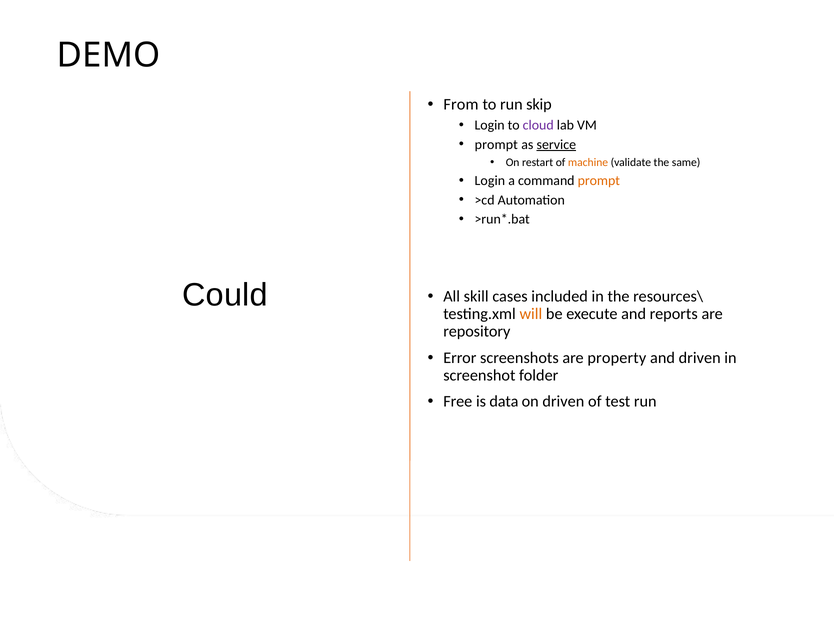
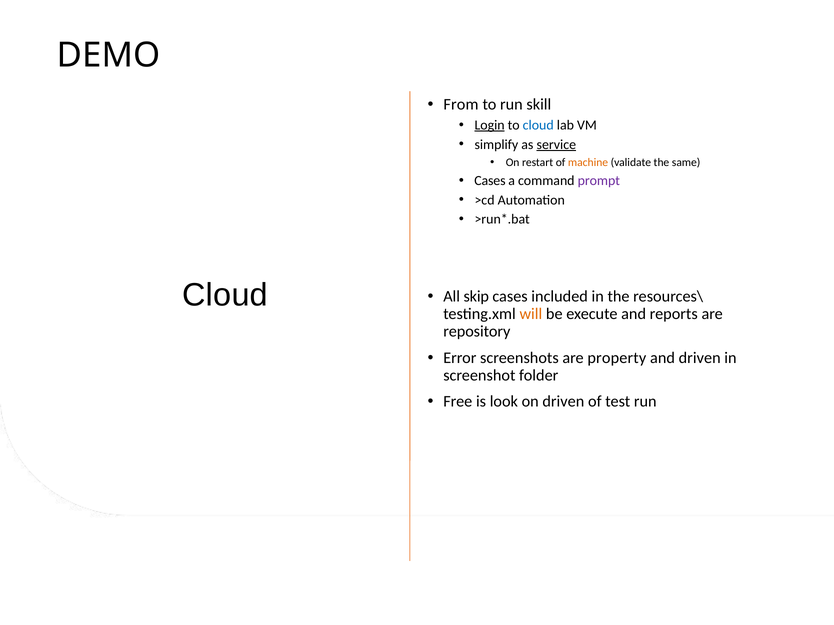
skip: skip -> skill (539, 105)
Login underline: none -> present (490, 125)
cloud colour: purple -> blue (538, 125)
prompt: prompt -> simplify (496, 145)
Login: Login -> Cases (490, 181)
prompt colour: orange -> purple (599, 181)
Could: Could -> Cloud (225, 295)
skill: skill -> skip (476, 297)
data: data -> look (504, 402)
